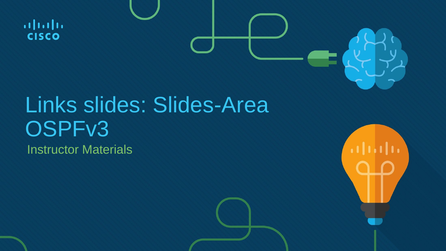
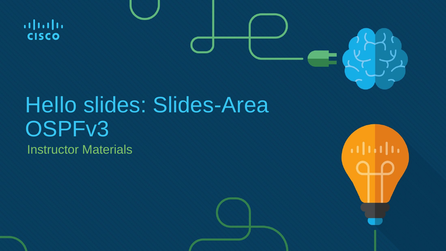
Links: Links -> Hello (51, 105)
